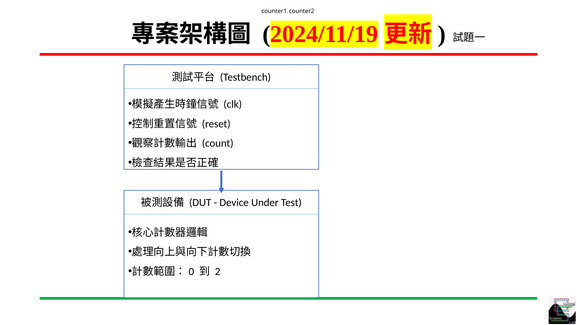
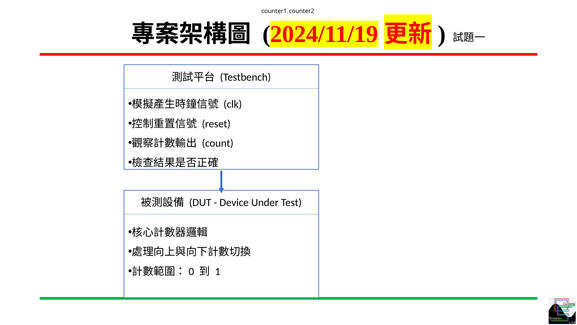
2: 2 -> 1 (218, 271)
